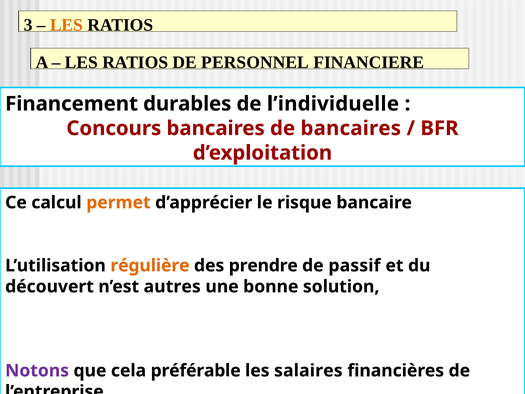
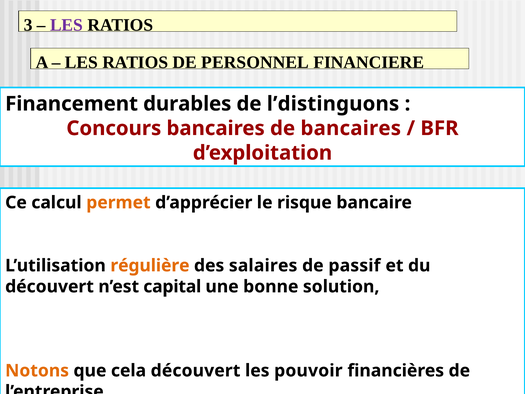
LES colour: orange -> purple (67, 25)
l’individuelle: l’individuelle -> l’distinguons (333, 104)
prendre: prendre -> salaires (263, 265)
autres: autres -> capital (172, 286)
Notons colour: purple -> orange (37, 370)
cela préférable: préférable -> découvert (196, 370)
salaires: salaires -> pouvoir (308, 370)
